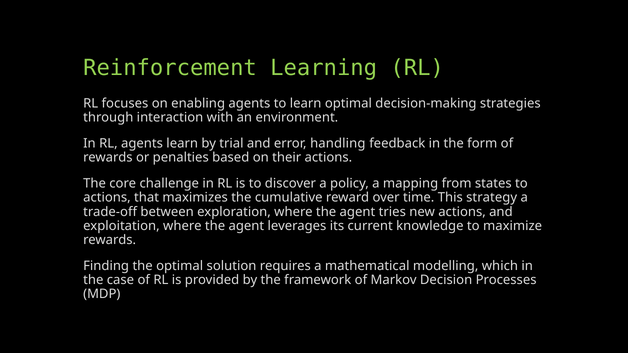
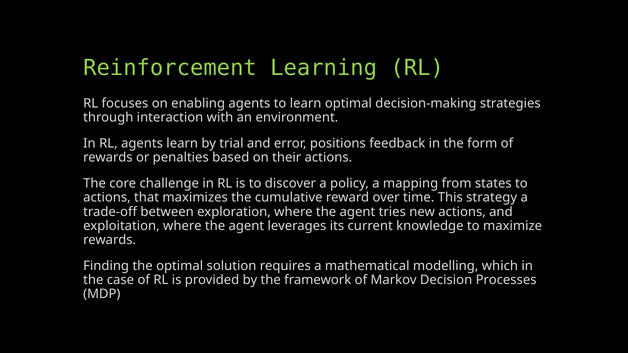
handling: handling -> positions (338, 144)
